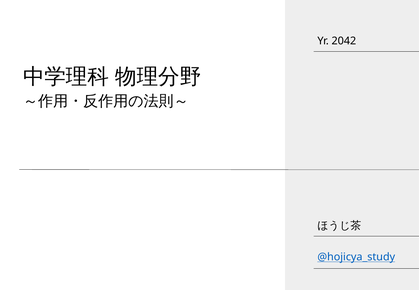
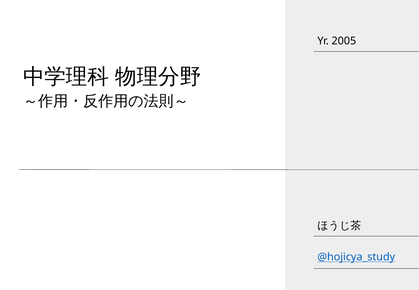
2042: 2042 -> 2005 (344, 41)
